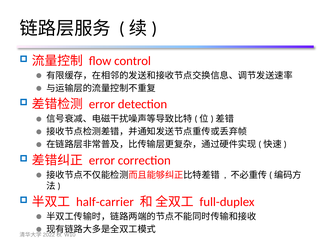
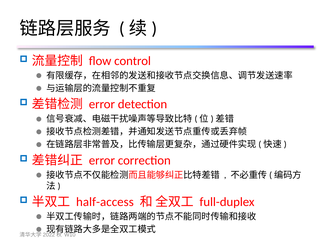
half-carrier: half-carrier -> half-access (105, 202)
